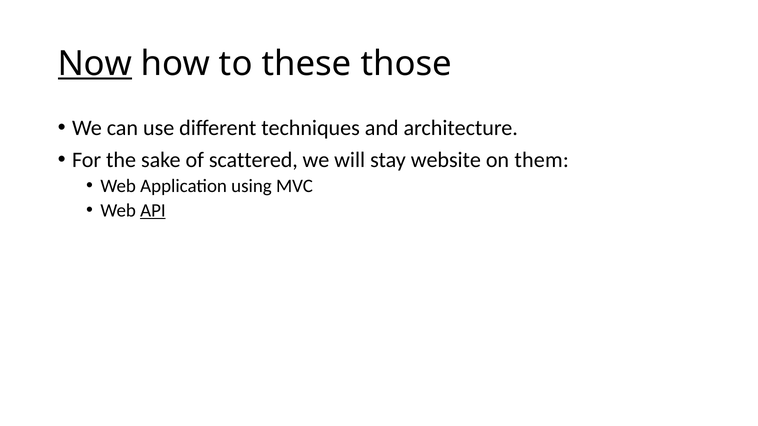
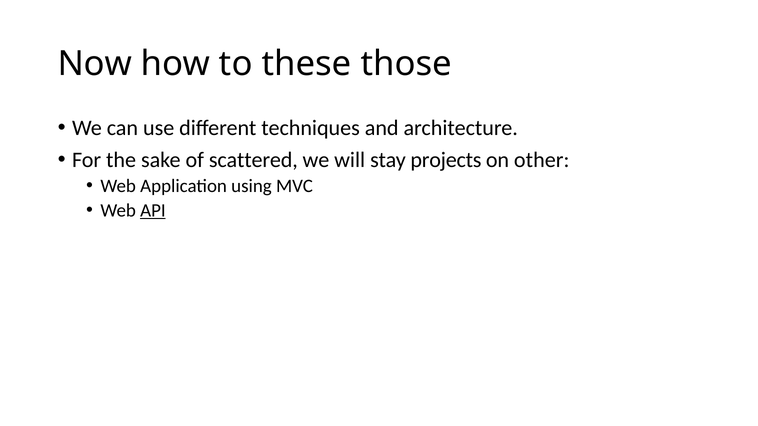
Now underline: present -> none (95, 64)
website: website -> projects (446, 160)
them: them -> other (542, 160)
